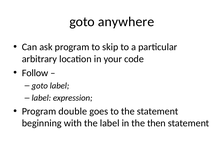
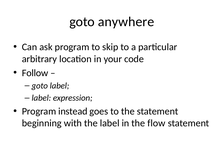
double: double -> instead (73, 111)
then: then -> flow (156, 123)
